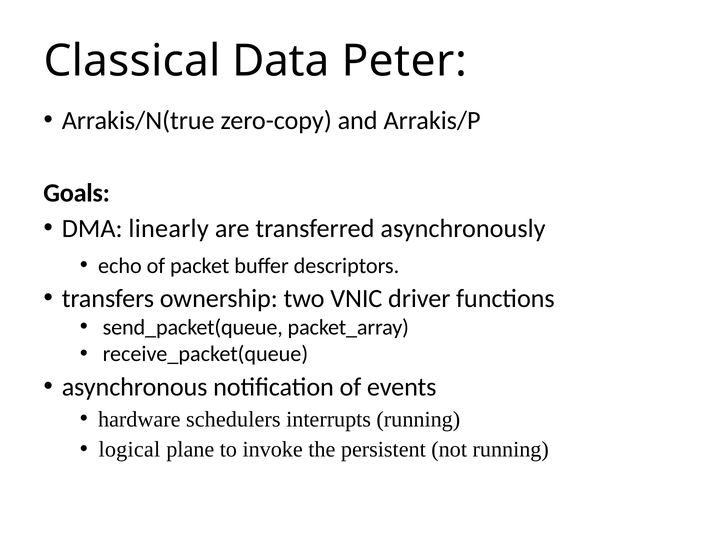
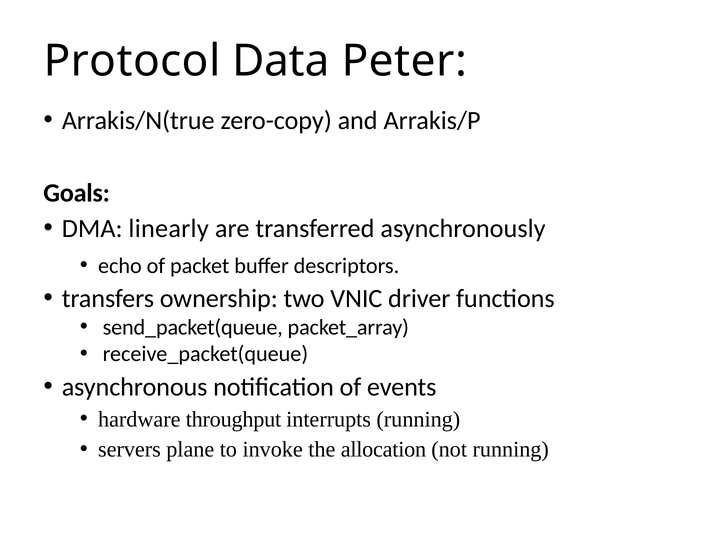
Classical: Classical -> Protocol (132, 61)
schedulers: schedulers -> throughput (233, 419)
logical: logical -> servers (129, 449)
persistent: persistent -> allocation (383, 449)
